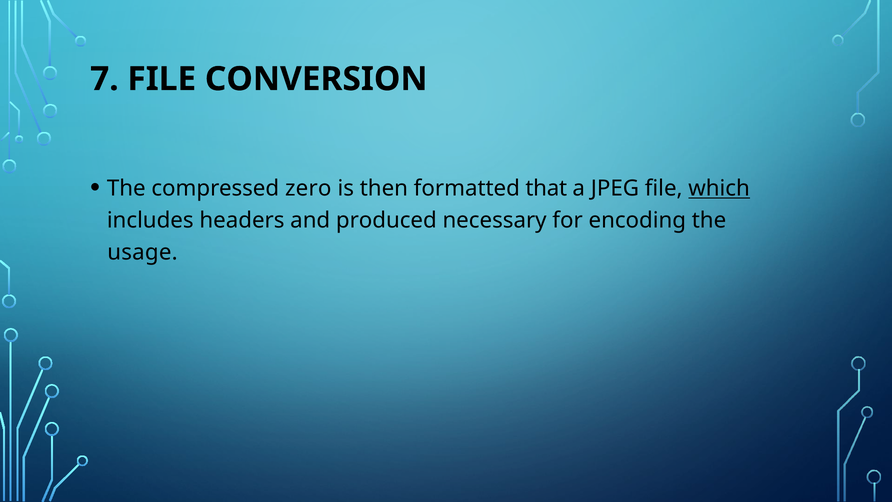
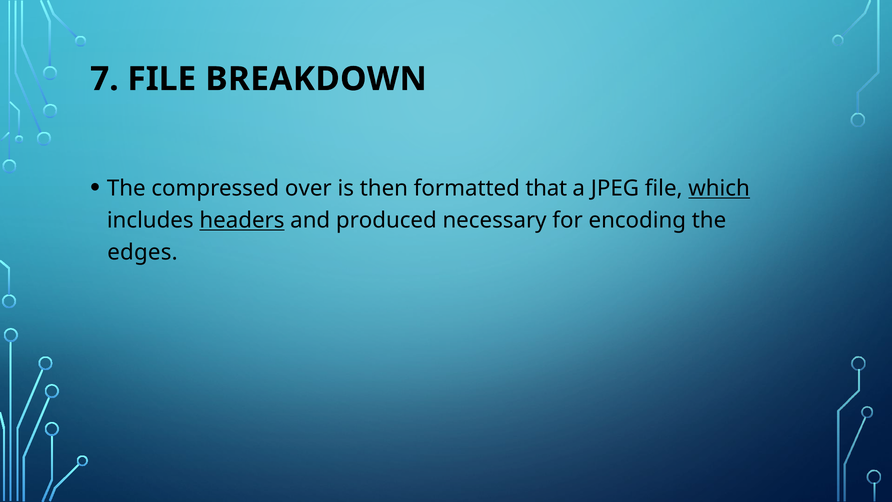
CONVERSION: CONVERSION -> BREAKDOWN (316, 79)
zero: zero -> over (308, 188)
headers underline: none -> present (242, 220)
usage: usage -> edges (142, 252)
